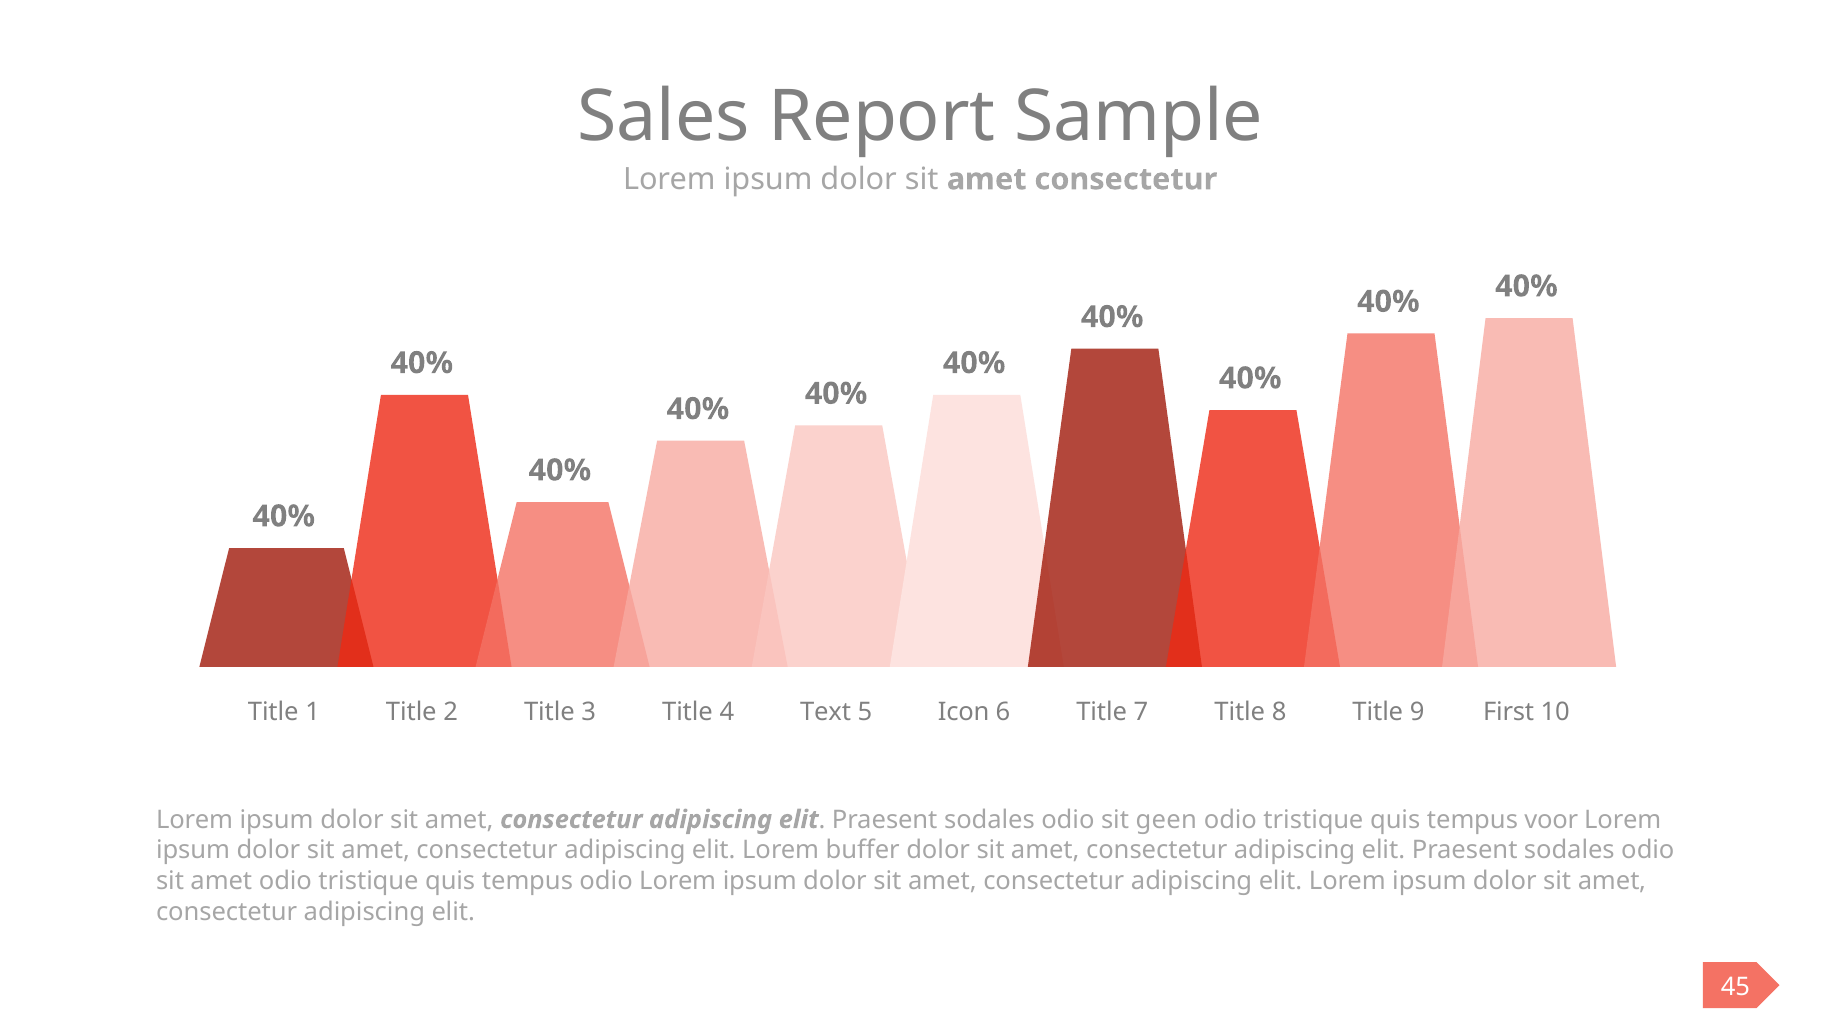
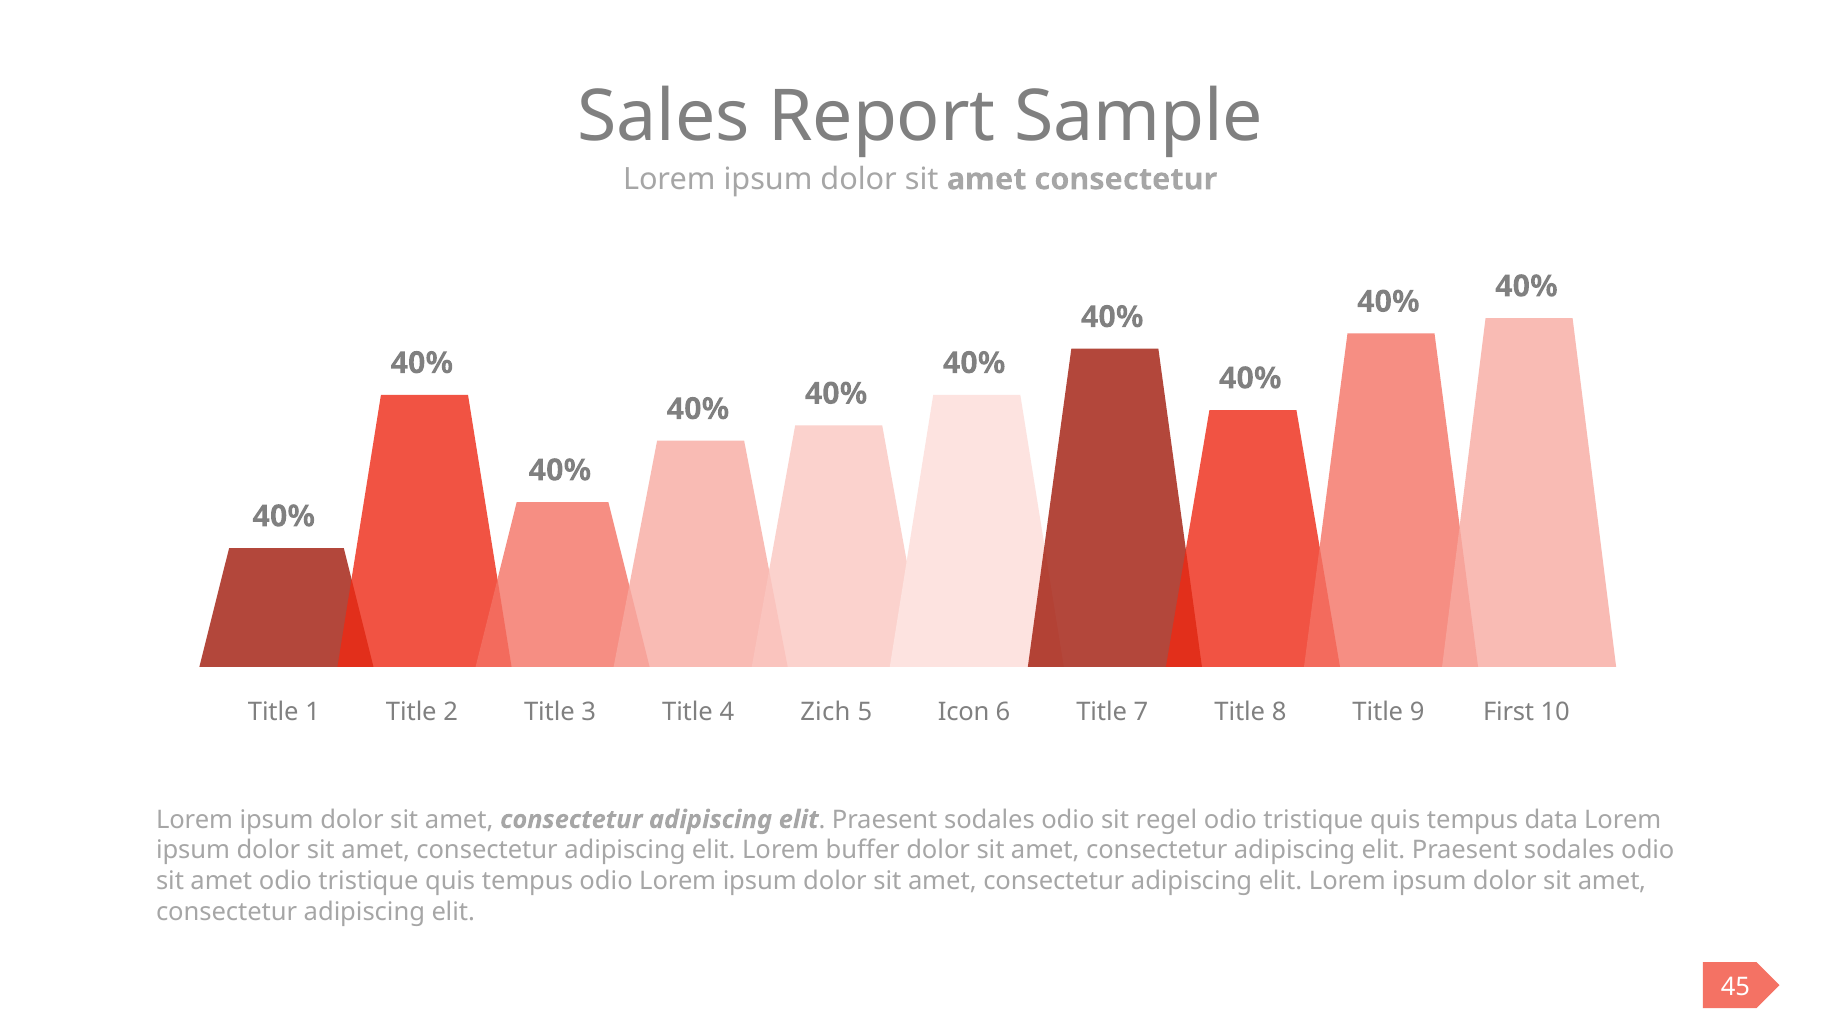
Text: Text -> Zich (825, 713)
geen: geen -> regel (1166, 820)
voor: voor -> data (1551, 820)
